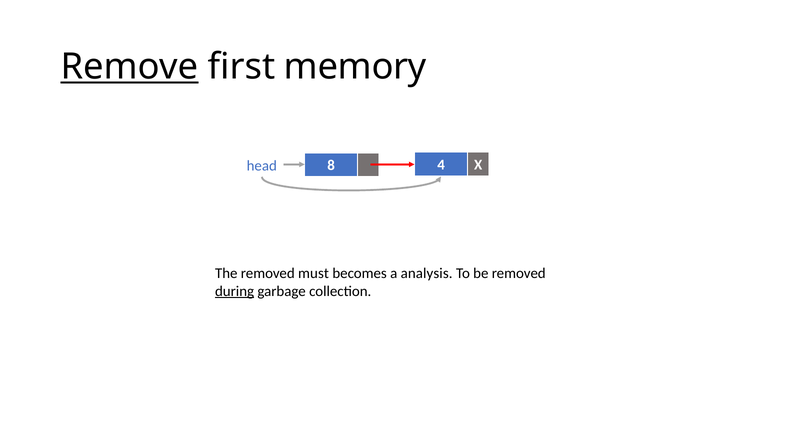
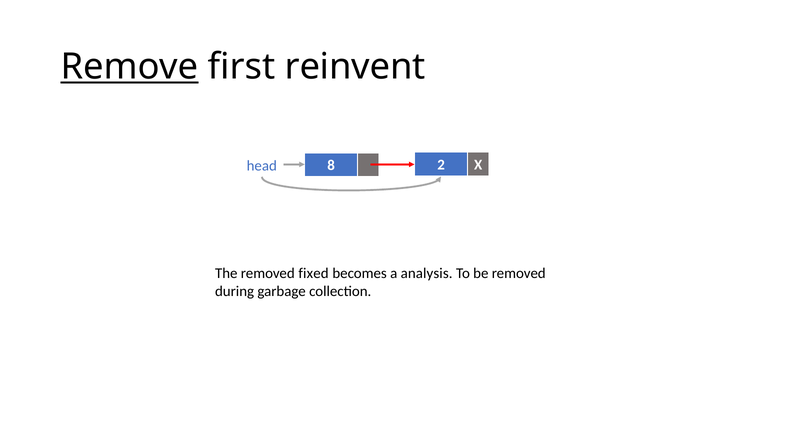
memory: memory -> reinvent (355, 67)
4: 4 -> 2 (441, 165)
must: must -> fixed (314, 274)
during underline: present -> none (235, 291)
